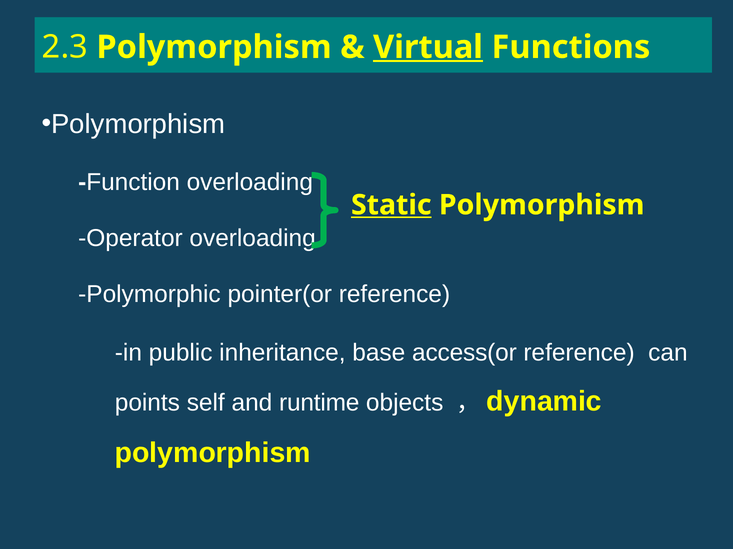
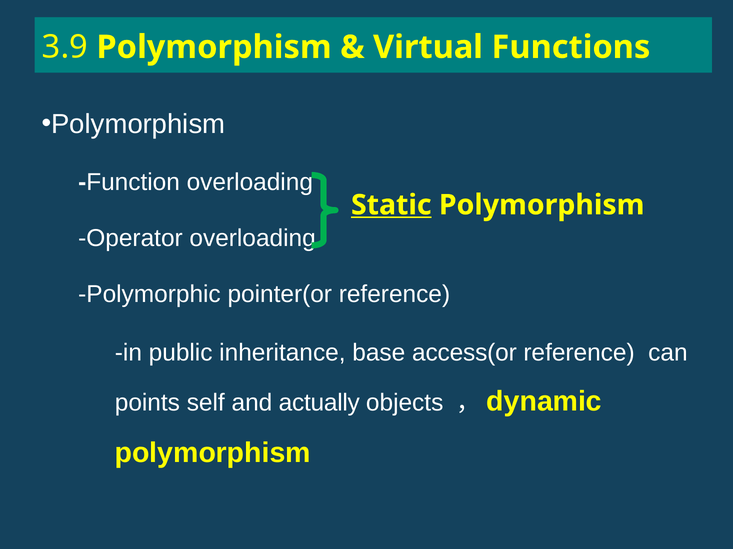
2.3: 2.3 -> 3.9 (65, 47)
Virtual underline: present -> none (428, 47)
runtime: runtime -> actually (319, 403)
